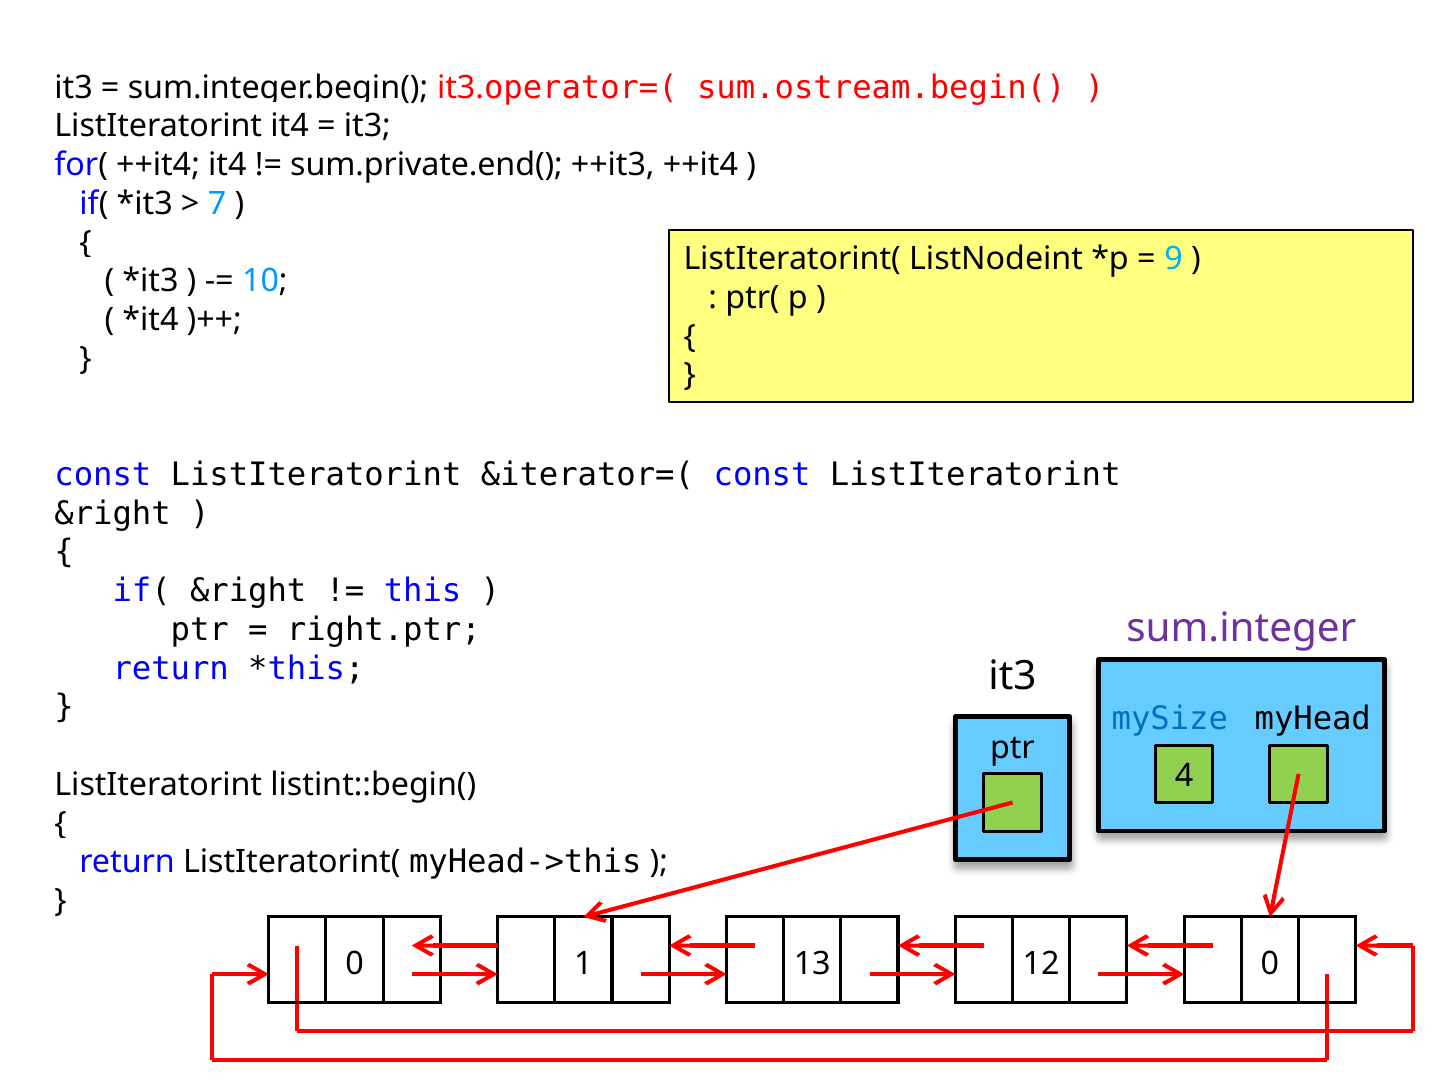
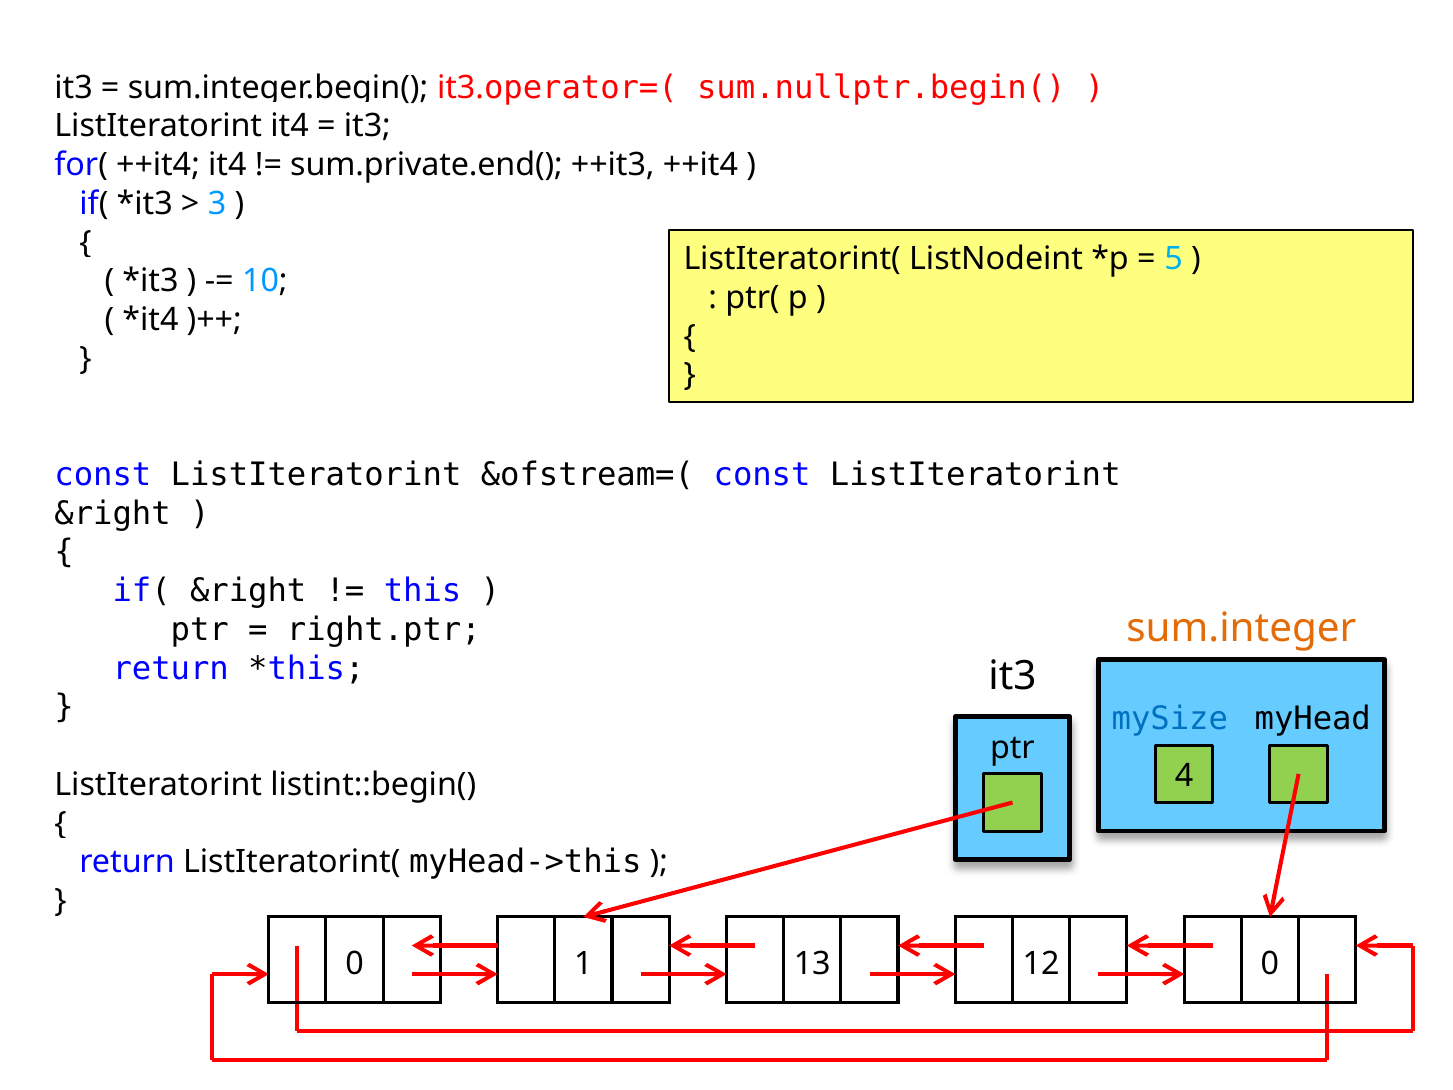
sum.ostream.begin(: sum.ostream.begin( -> sum.nullptr.begin( (881, 87)
7: 7 -> 3 (217, 204)
9: 9 -> 5 (1174, 259)
&iterator=(: &iterator=( -> &ofstream=( (587, 475)
sum.integer colour: purple -> orange (1241, 628)
